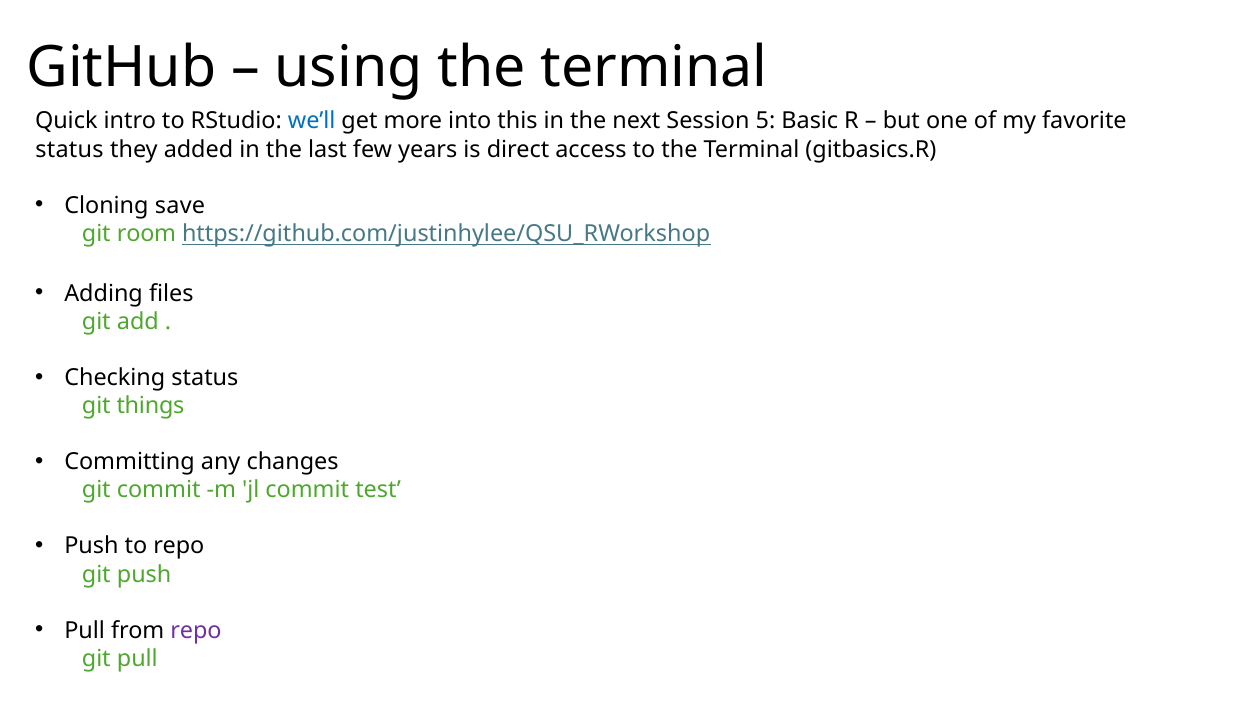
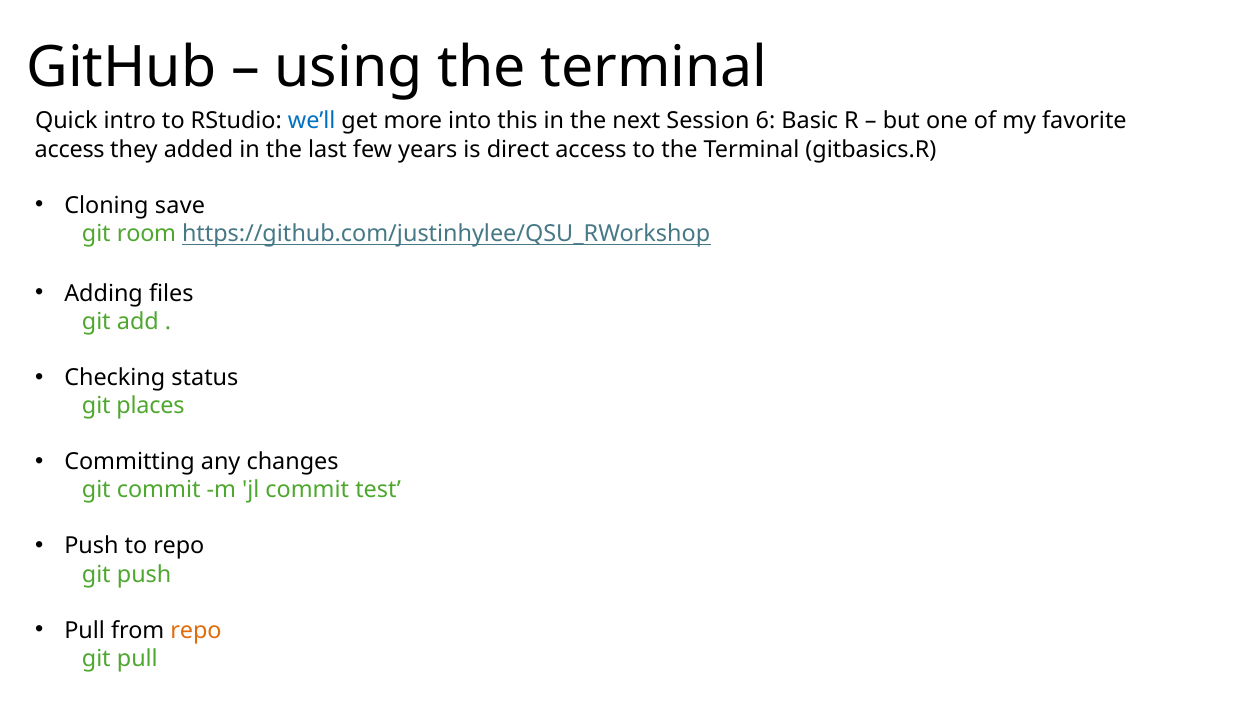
5: 5 -> 6 (765, 121)
status: status -> access (70, 149)
things: things -> places (150, 406)
repo colour: purple -> orange (196, 631)
